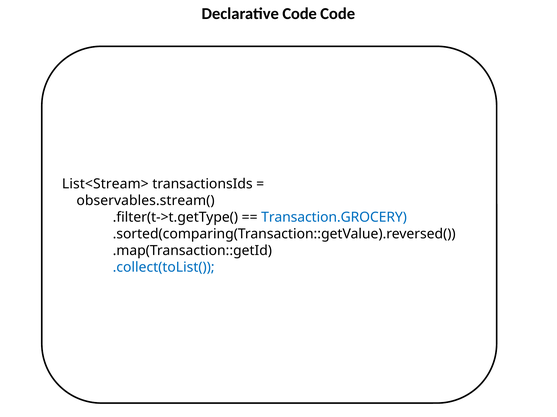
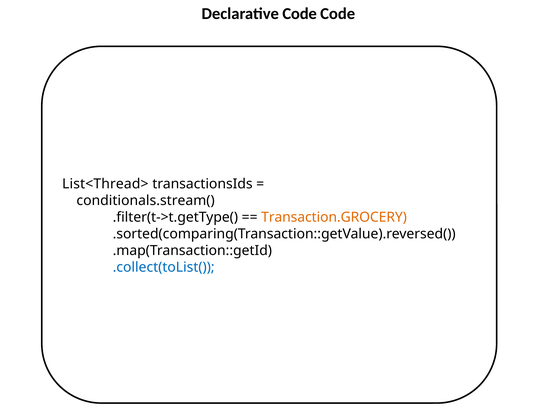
List<Stream>: List<Stream> -> List<Thread> (105, 184)
observables.stream(: observables.stream( -> conditionals.stream( (146, 201)
Transaction.GROCERY colour: blue -> orange (334, 218)
